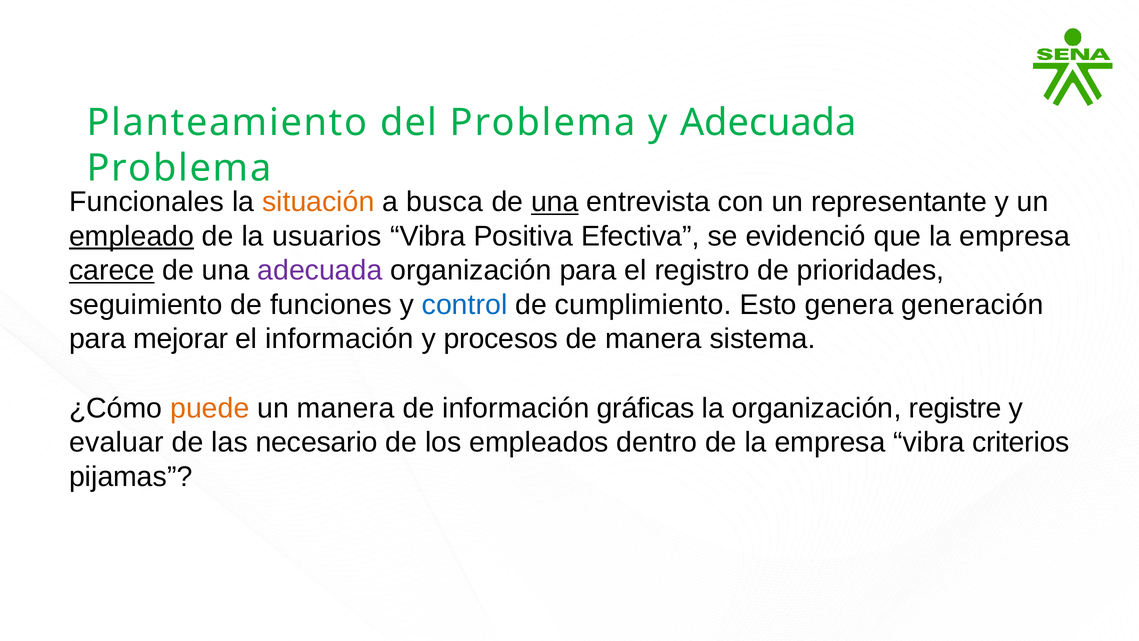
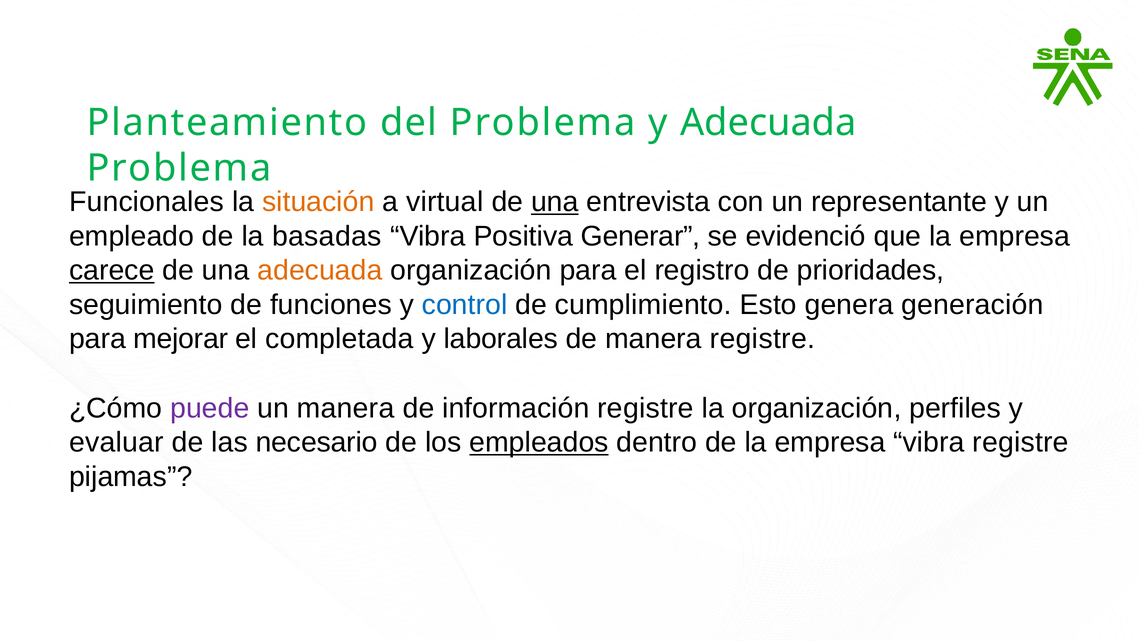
busca: busca -> virtual (445, 202)
empleado underline: present -> none (132, 236)
usuarios: usuarios -> basadas (327, 236)
Efectiva: Efectiva -> Generar (641, 236)
adecuada colour: purple -> orange (320, 270)
el información: información -> completada (339, 339)
procesos: procesos -> laborales (501, 339)
manera sistema: sistema -> registre (762, 339)
puede colour: orange -> purple (210, 408)
información gráficas: gráficas -> registre (645, 408)
registre: registre -> perfiles (955, 408)
empleados underline: none -> present (539, 442)
vibra criterios: criterios -> registre (1021, 442)
